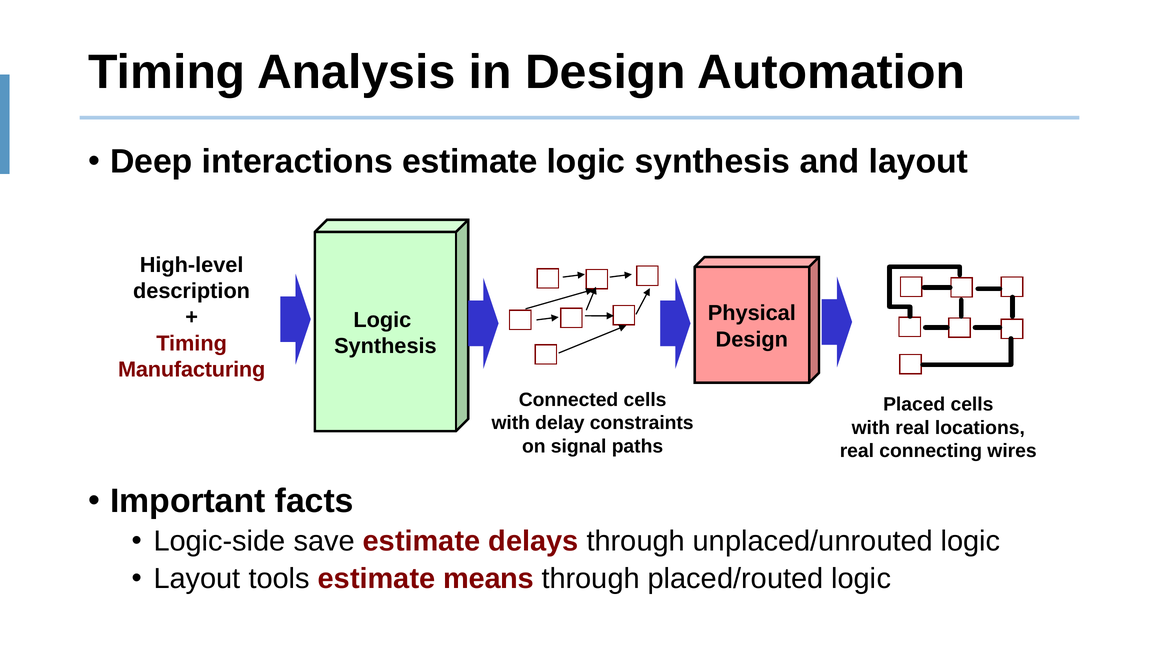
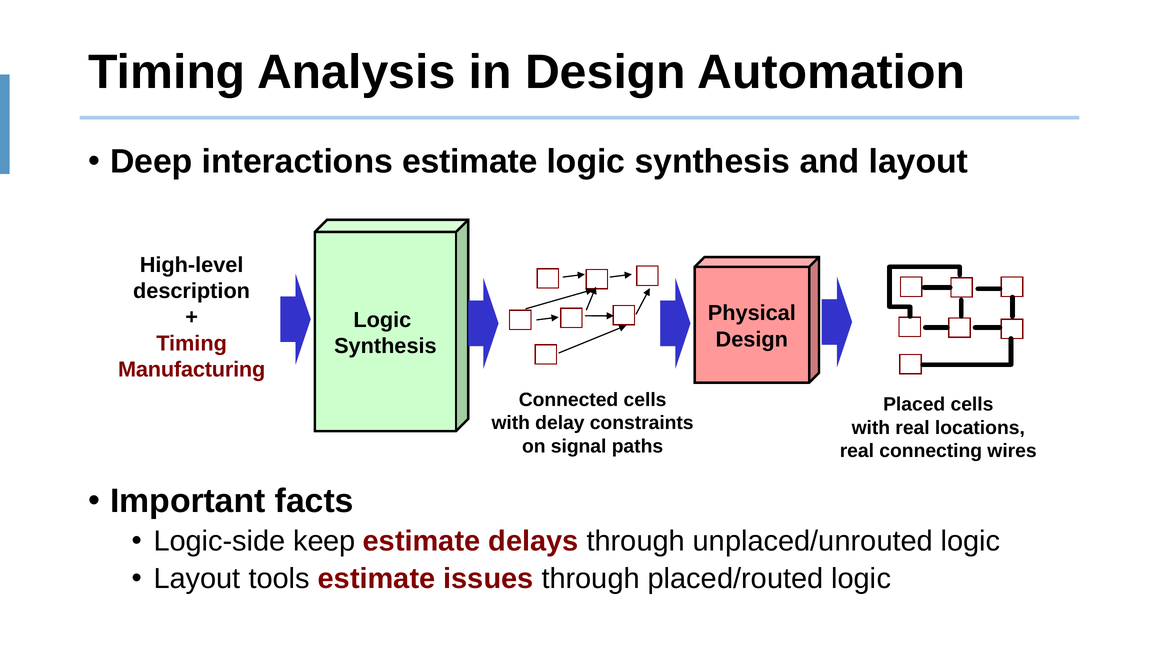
save: save -> keep (324, 541)
means: means -> issues (488, 579)
